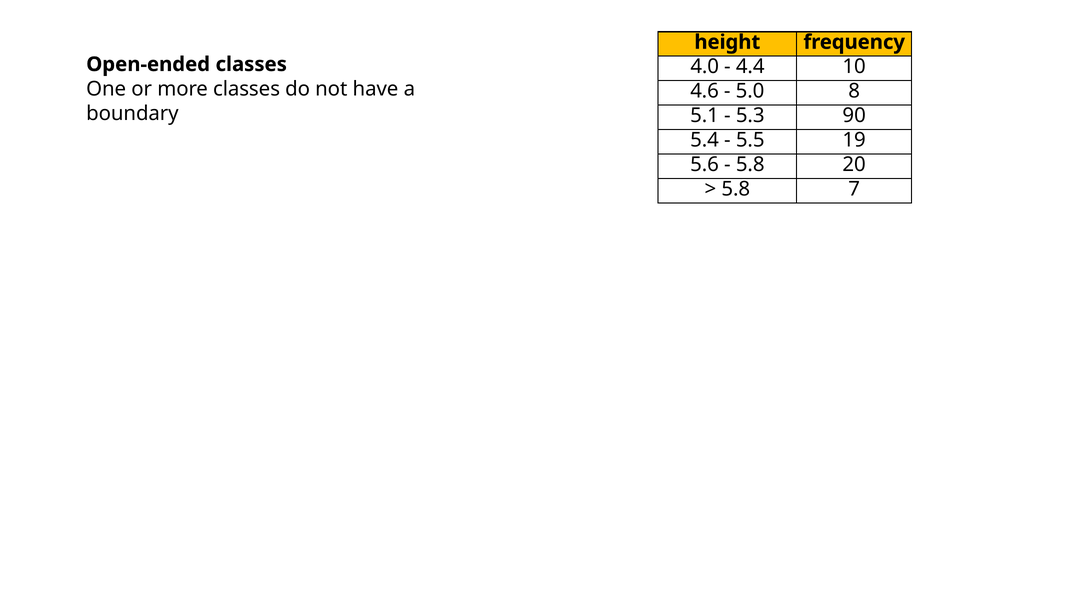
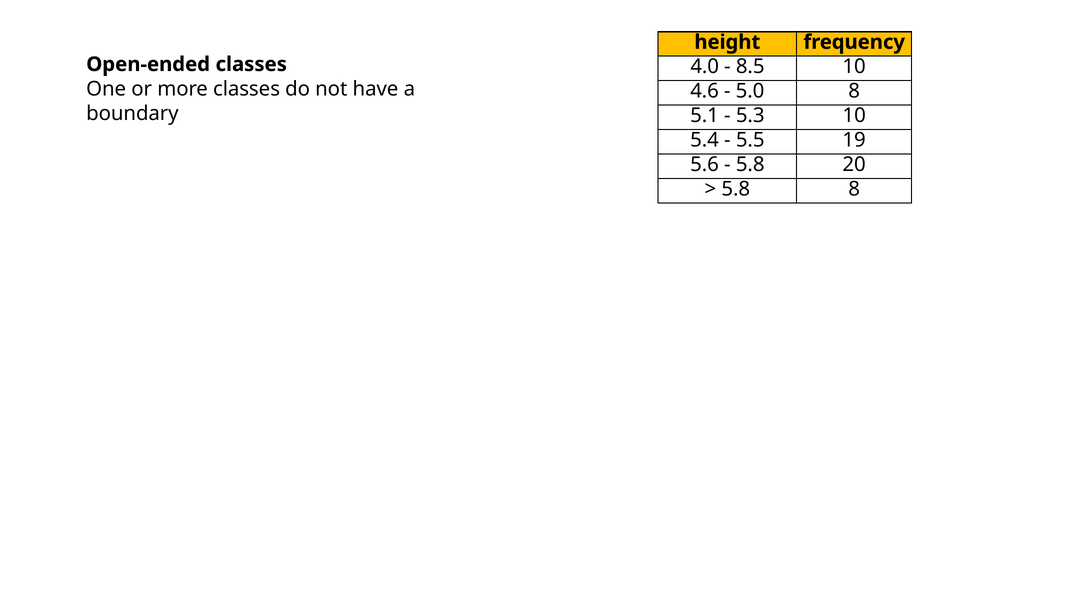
4.4: 4.4 -> 8.5 (750, 67)
5.3 90: 90 -> 10 (854, 116)
5.8 7: 7 -> 8 (854, 189)
